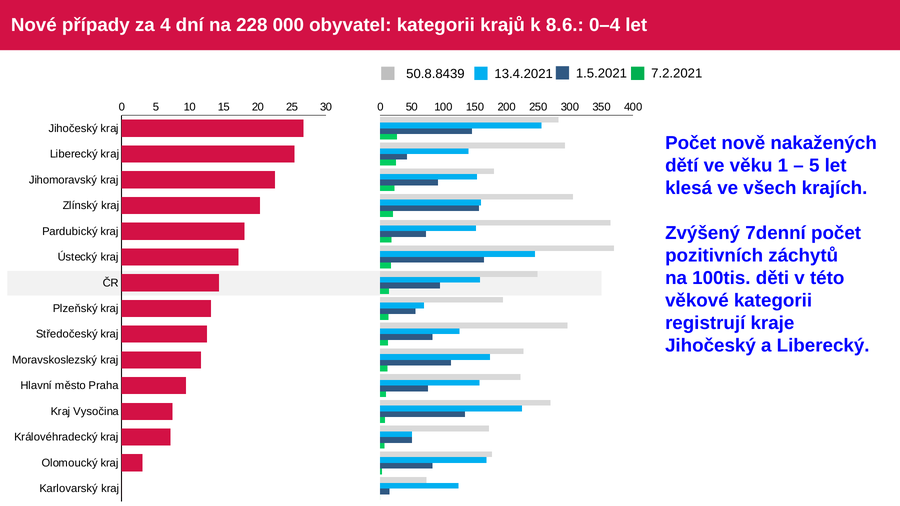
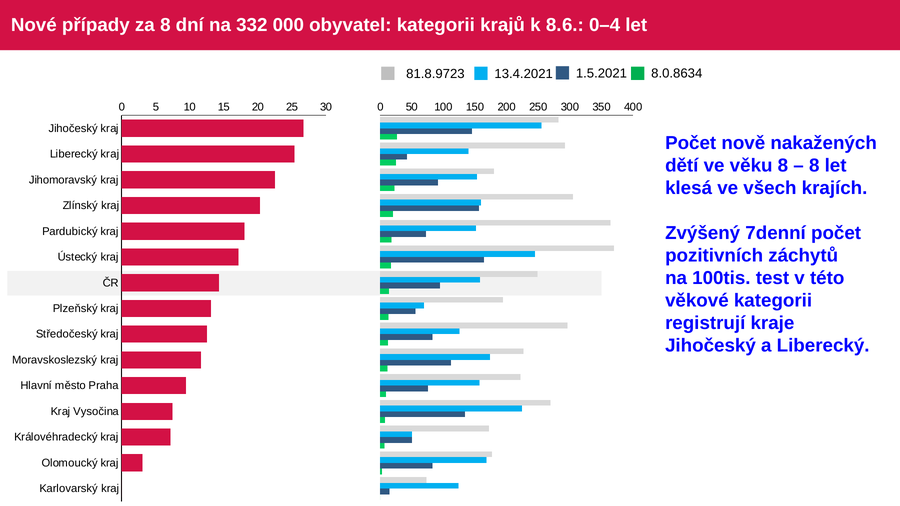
za 4: 4 -> 8 (165, 25)
228: 228 -> 332 (252, 25)
50.8.8439: 50.8.8439 -> 81.8.9723 (435, 74)
7.2.2021: 7.2.2021 -> 8.0.8634 (677, 74)
věku 1: 1 -> 8 (783, 166)
5: 5 -> 8 (814, 166)
děti: děti -> test (772, 278)
